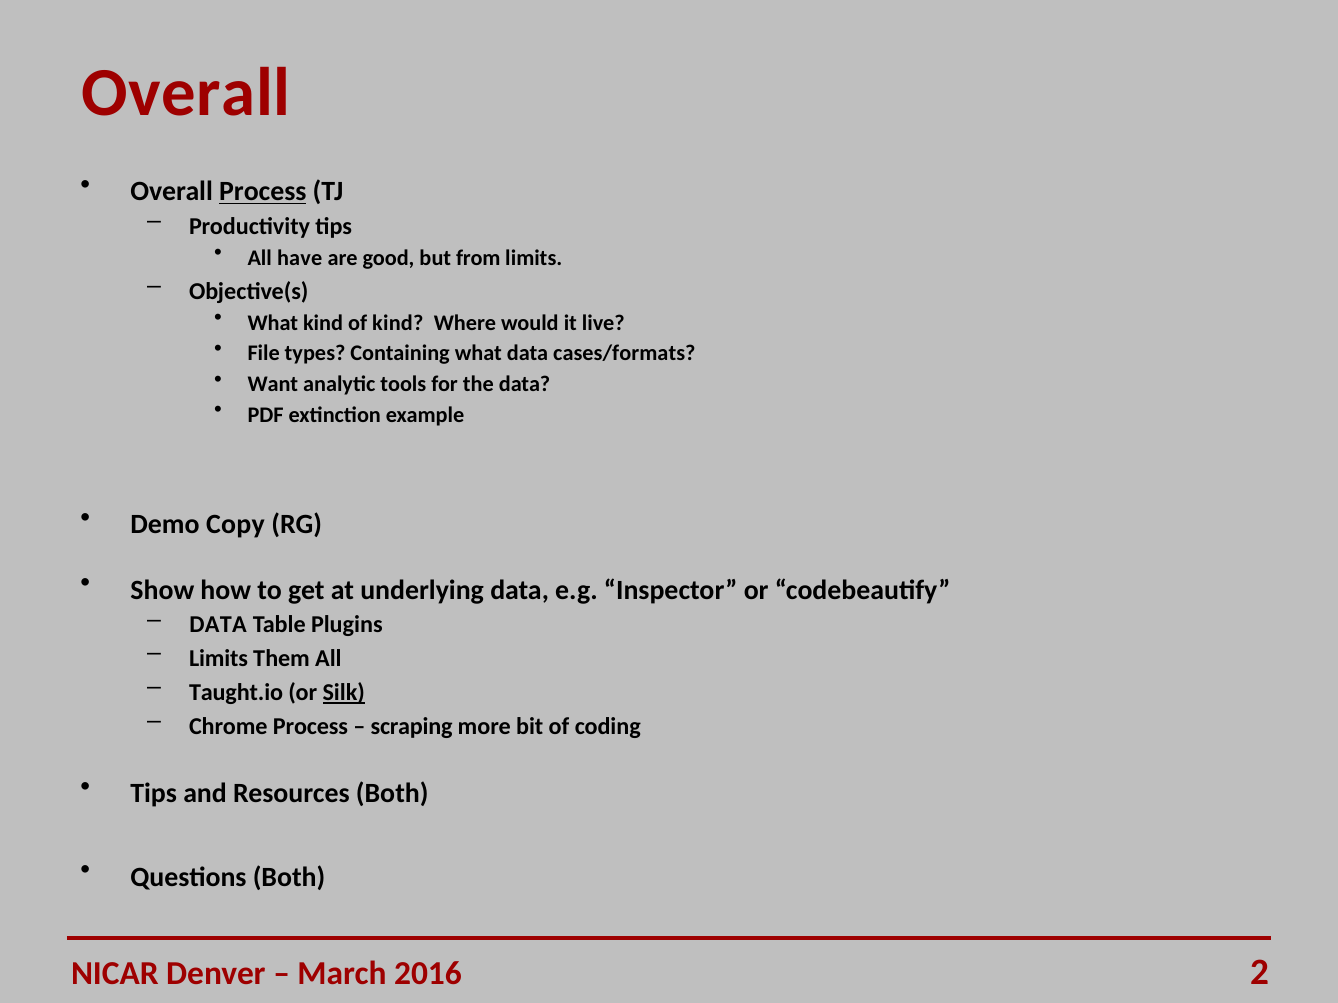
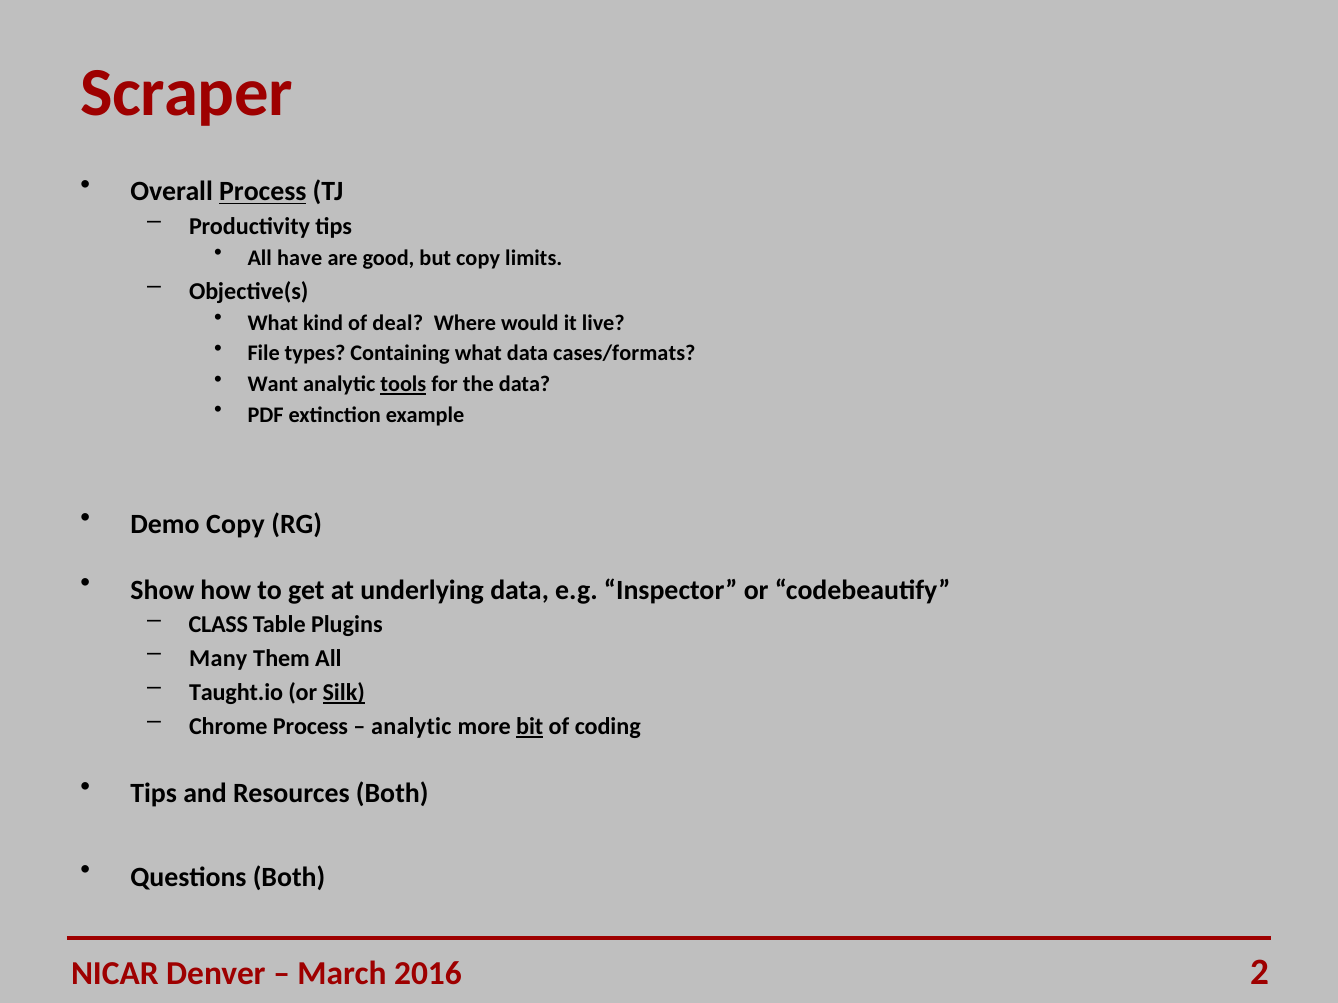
Overall: Overall -> Scraper (187, 93)
but from: from -> copy (478, 258)
of kind: kind -> deal (398, 323)
tools underline: none -> present (403, 385)
DATA: DATA -> CLASS (218, 625)
Limits: Limits -> Many (218, 659)
scraping: scraping -> analytic (411, 727)
bit underline: none -> present (530, 727)
